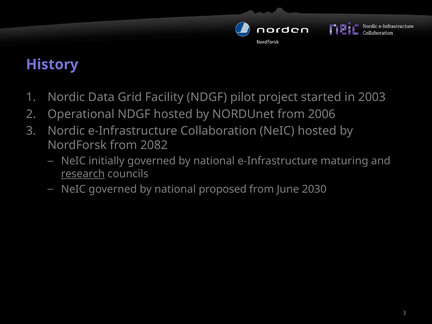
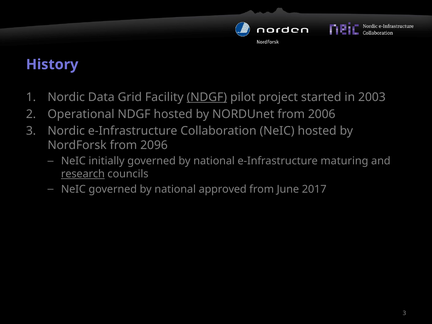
NDGF underline: none -> present (207, 97)
2082: 2082 -> 2096 (154, 145)
proposed: proposed -> approved (223, 189)
2030: 2030 -> 2017 (314, 189)
